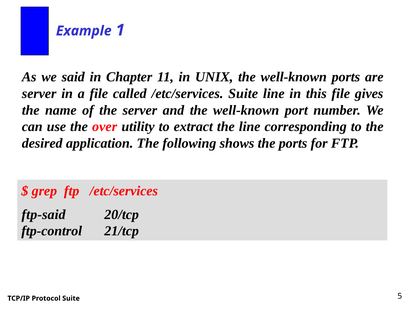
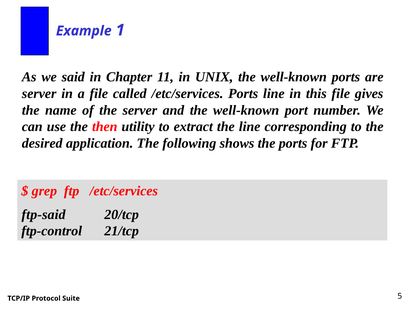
/etc/services Suite: Suite -> Ports (243, 94)
over: over -> then (105, 127)
